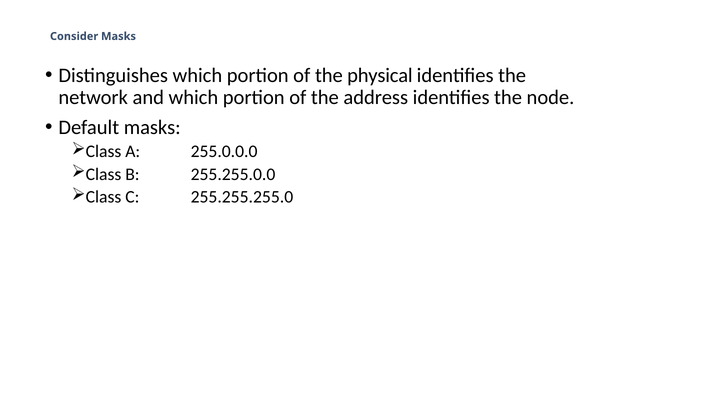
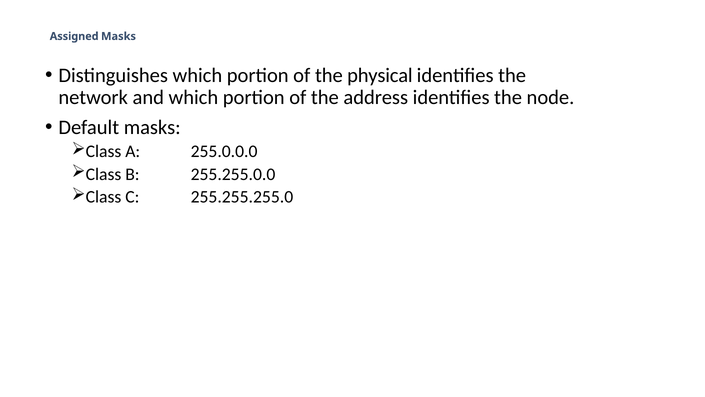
Consider: Consider -> Assigned (74, 36)
